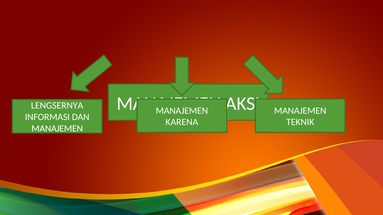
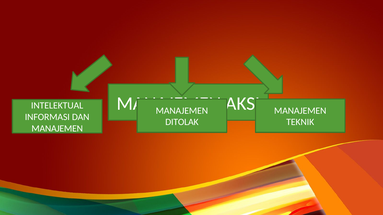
LENGSERNYA: LENGSERNYA -> INTELEKTUAL (57, 106)
KARENA: KARENA -> DITOLAK (182, 122)
